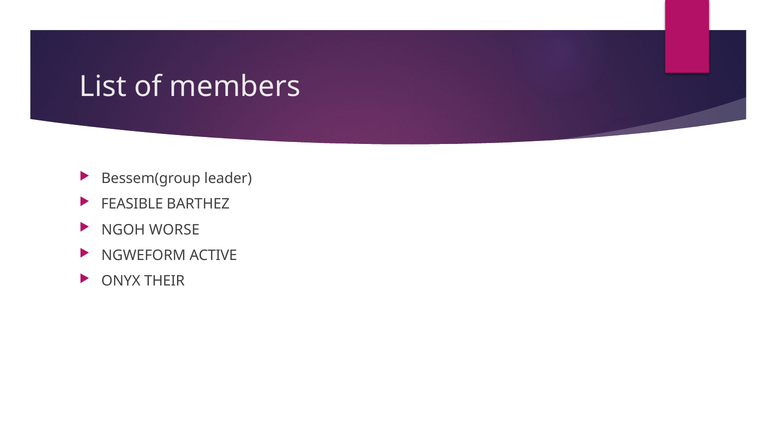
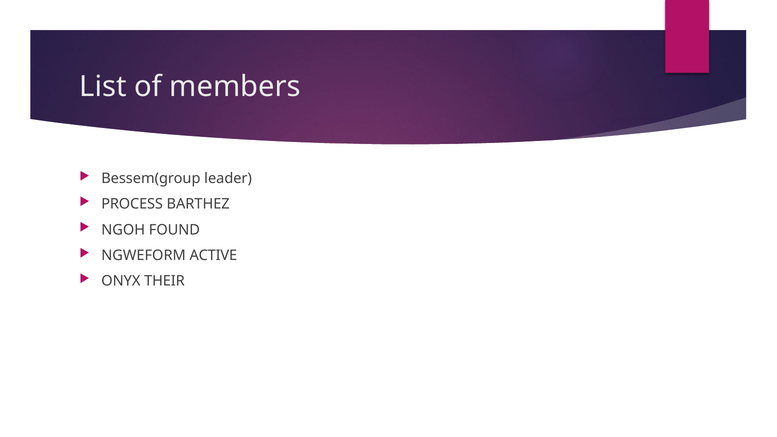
FEASIBLE: FEASIBLE -> PROCESS (132, 204)
WORSE: WORSE -> FOUND (174, 230)
